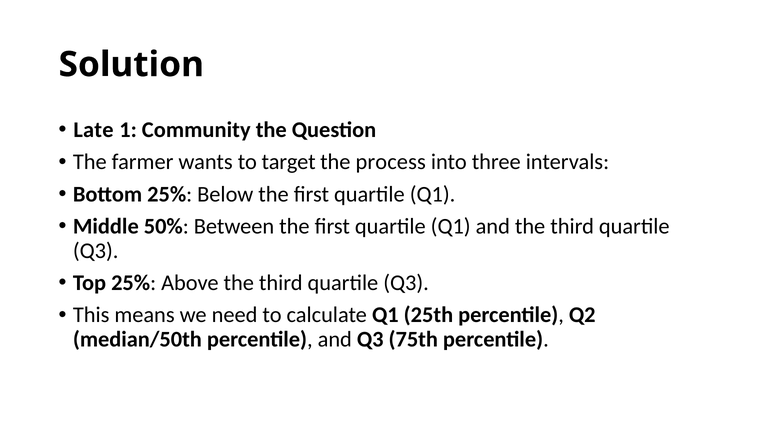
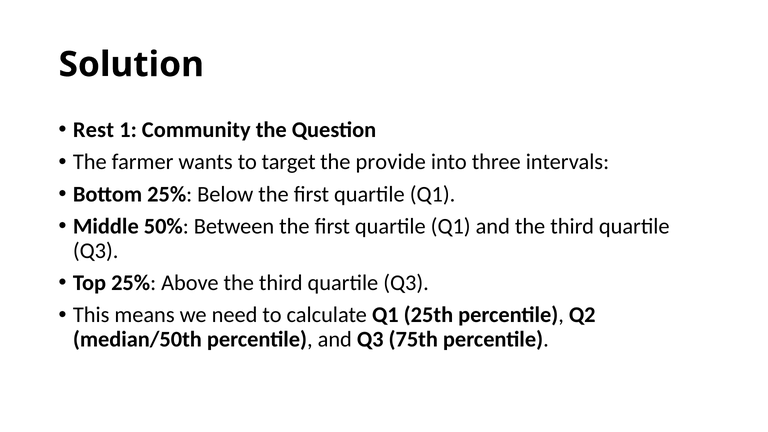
Late: Late -> Rest (94, 130)
process: process -> provide (391, 162)
